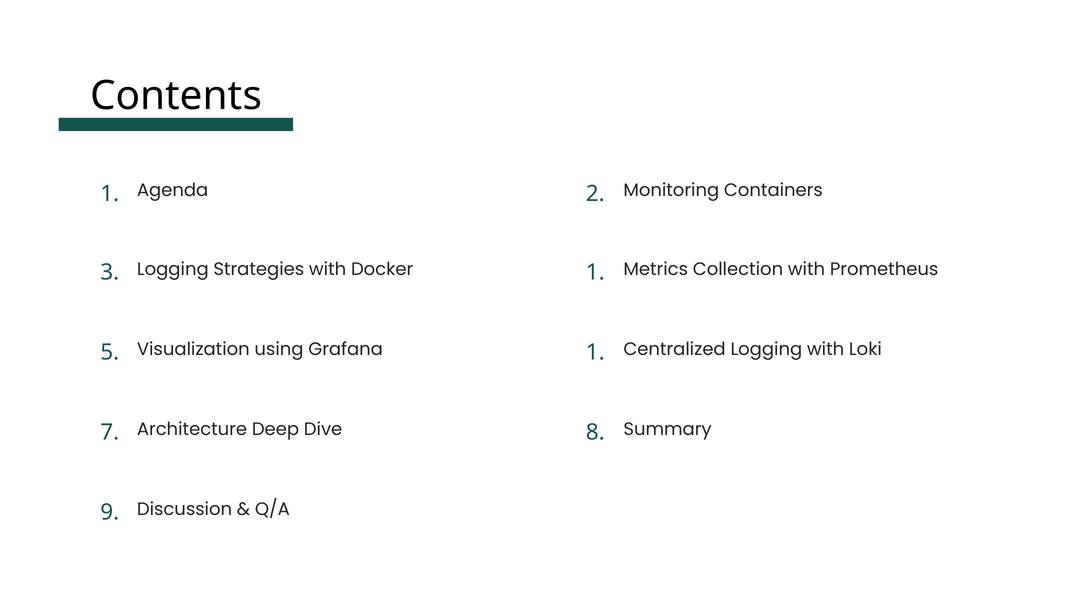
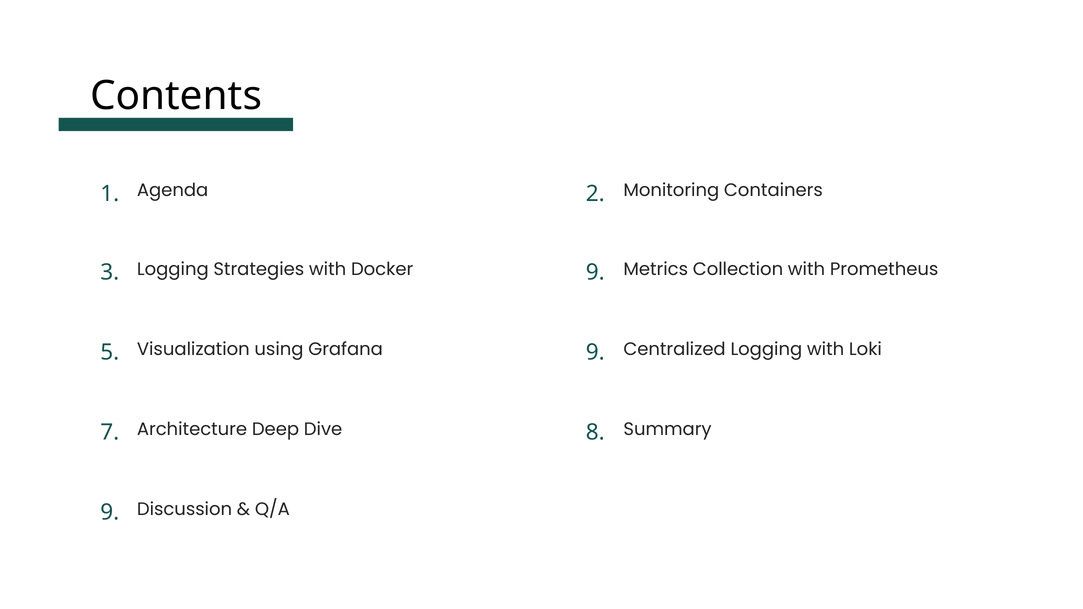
3 1: 1 -> 9 (595, 272)
5 1: 1 -> 9 (595, 352)
